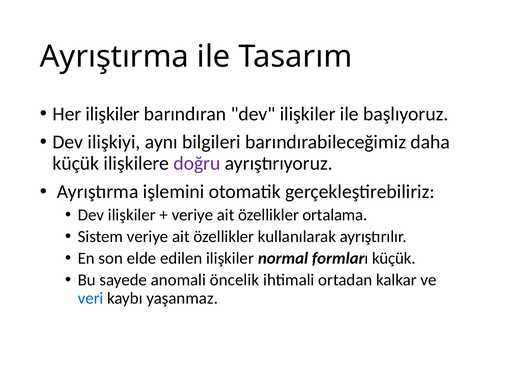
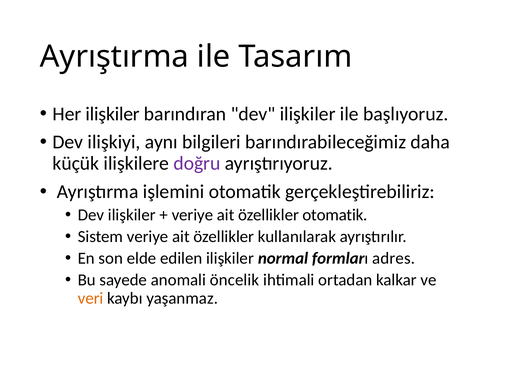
özellikler ortalama: ortalama -> otomatik (335, 215)
formları küçük: küçük -> adres (394, 259)
veri colour: blue -> orange (91, 299)
